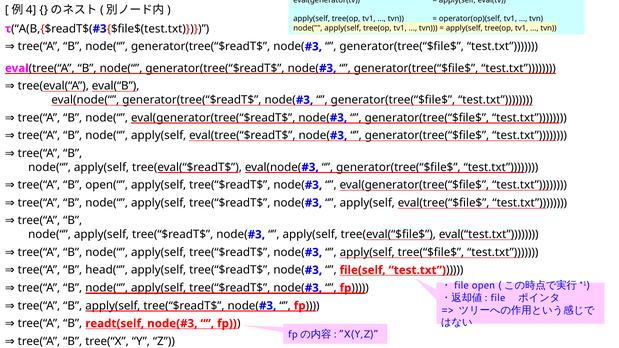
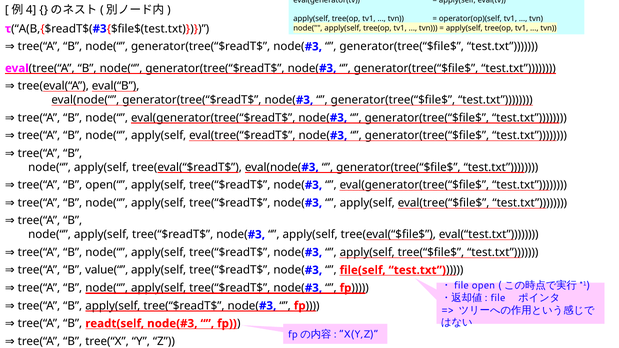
head(“: head(“ -> value(“ (107, 270)
